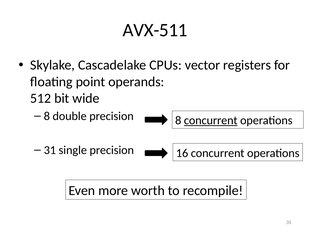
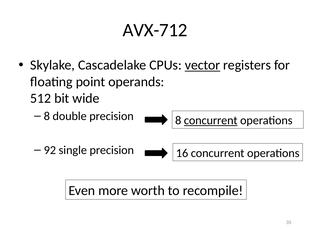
AVX-511: AVX-511 -> AVX-712 (155, 30)
vector underline: none -> present (203, 65)
31: 31 -> 92 (50, 150)
